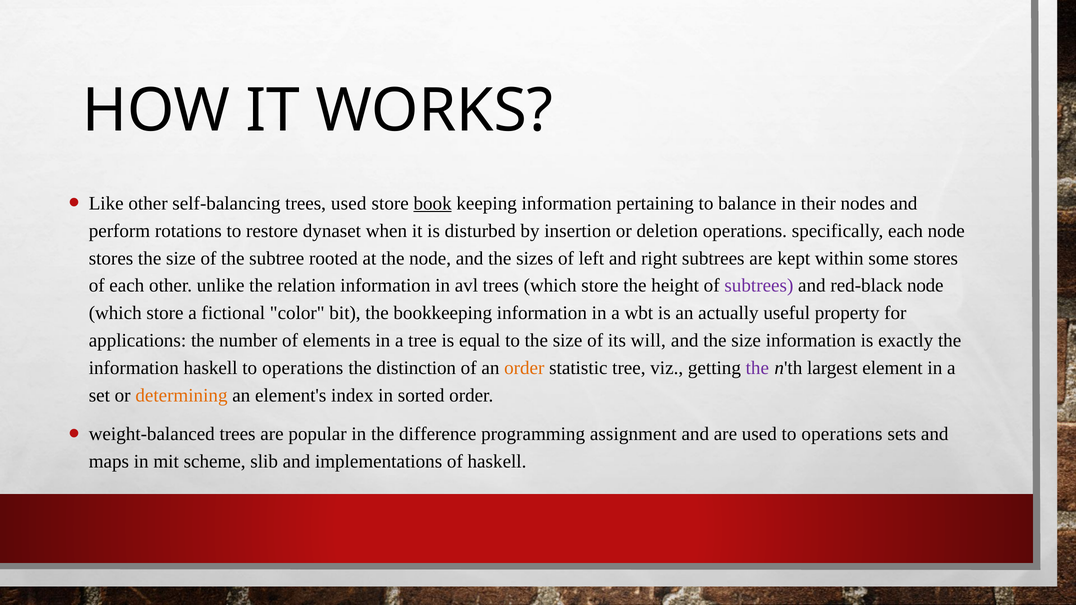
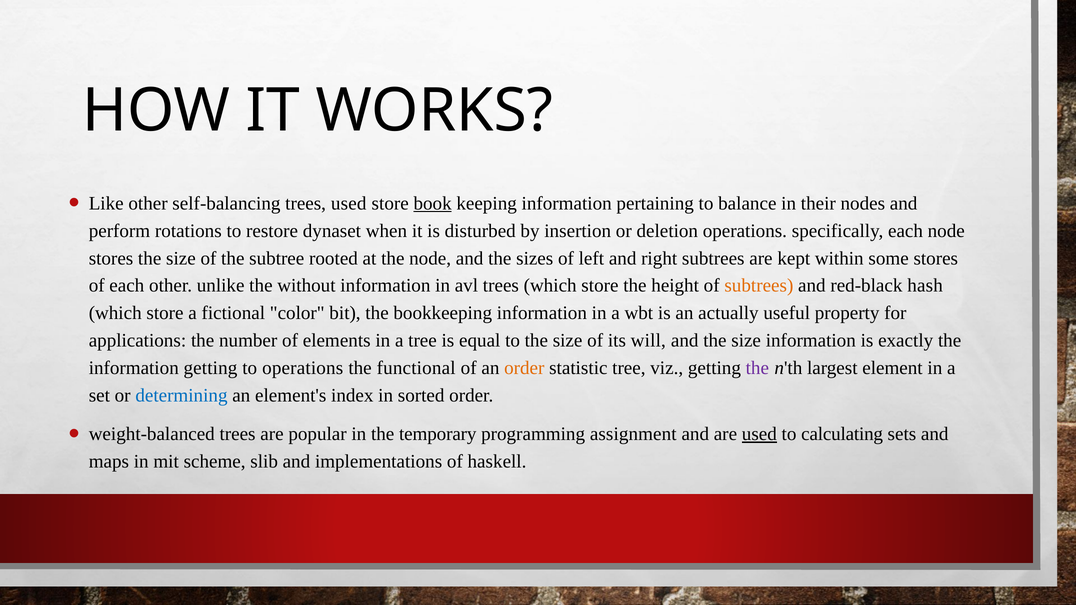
relation: relation -> without (306, 286)
subtrees colour: purple -> orange (759, 286)
red-black node: node -> hash (925, 286)
information haskell: haskell -> getting (210, 368)
distinction: distinction -> functional (416, 368)
determining colour: orange -> blue (181, 396)
difference: difference -> temporary (438, 434)
used underline: none -> present (759, 434)
operations: operations -> calculating (842, 434)
